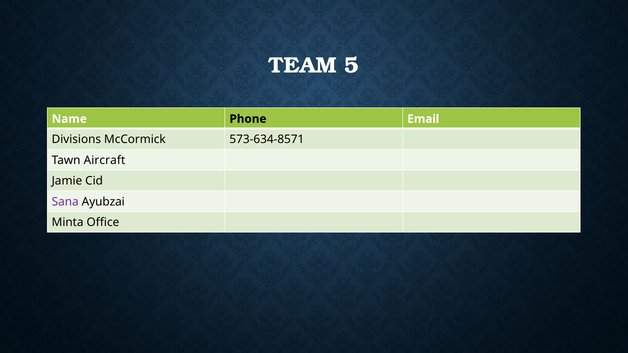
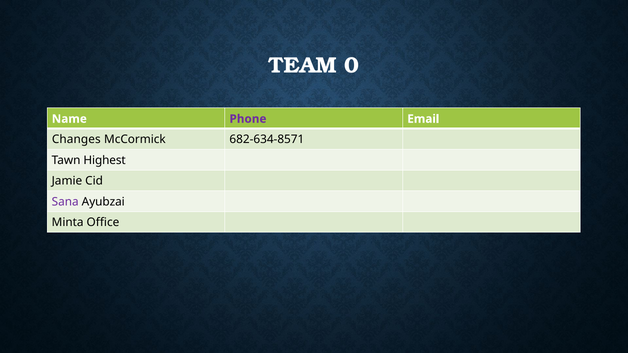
5: 5 -> 0 (352, 65)
Phone colour: black -> purple (248, 119)
Divisions: Divisions -> Changes (76, 140)
573-634-8571: 573-634-8571 -> 682-634-8571 (267, 140)
Aircraft: Aircraft -> Highest (105, 160)
